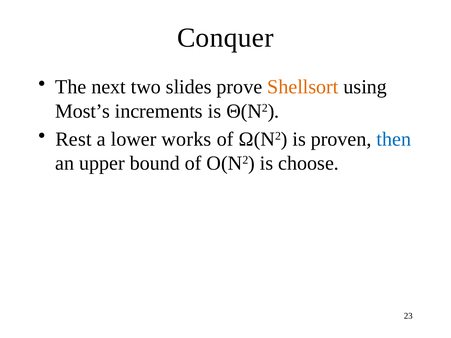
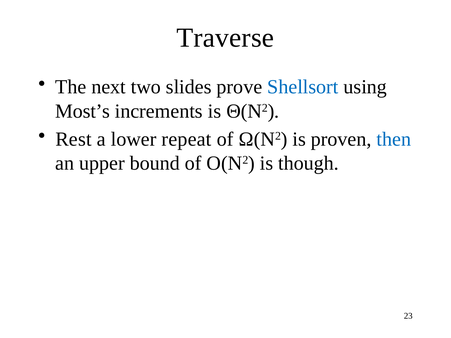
Conquer: Conquer -> Traverse (225, 38)
Shellsort colour: orange -> blue (303, 87)
works: works -> repeat (187, 139)
choose: choose -> though (309, 163)
